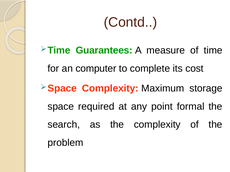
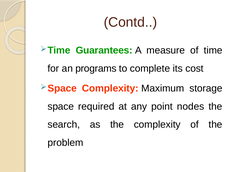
computer: computer -> programs (96, 69)
formal: formal -> nodes (191, 107)
